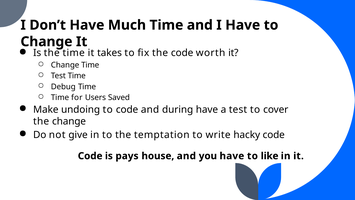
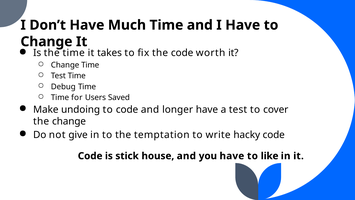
during: during -> longer (178, 109)
pays: pays -> stick (127, 156)
